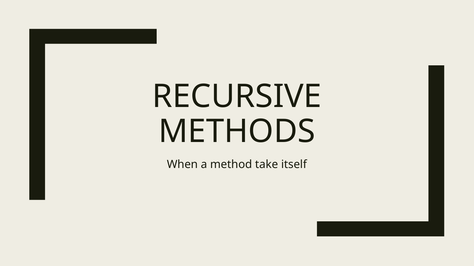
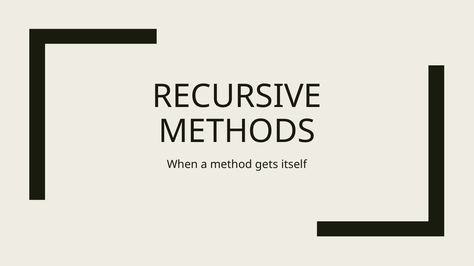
take: take -> gets (267, 165)
